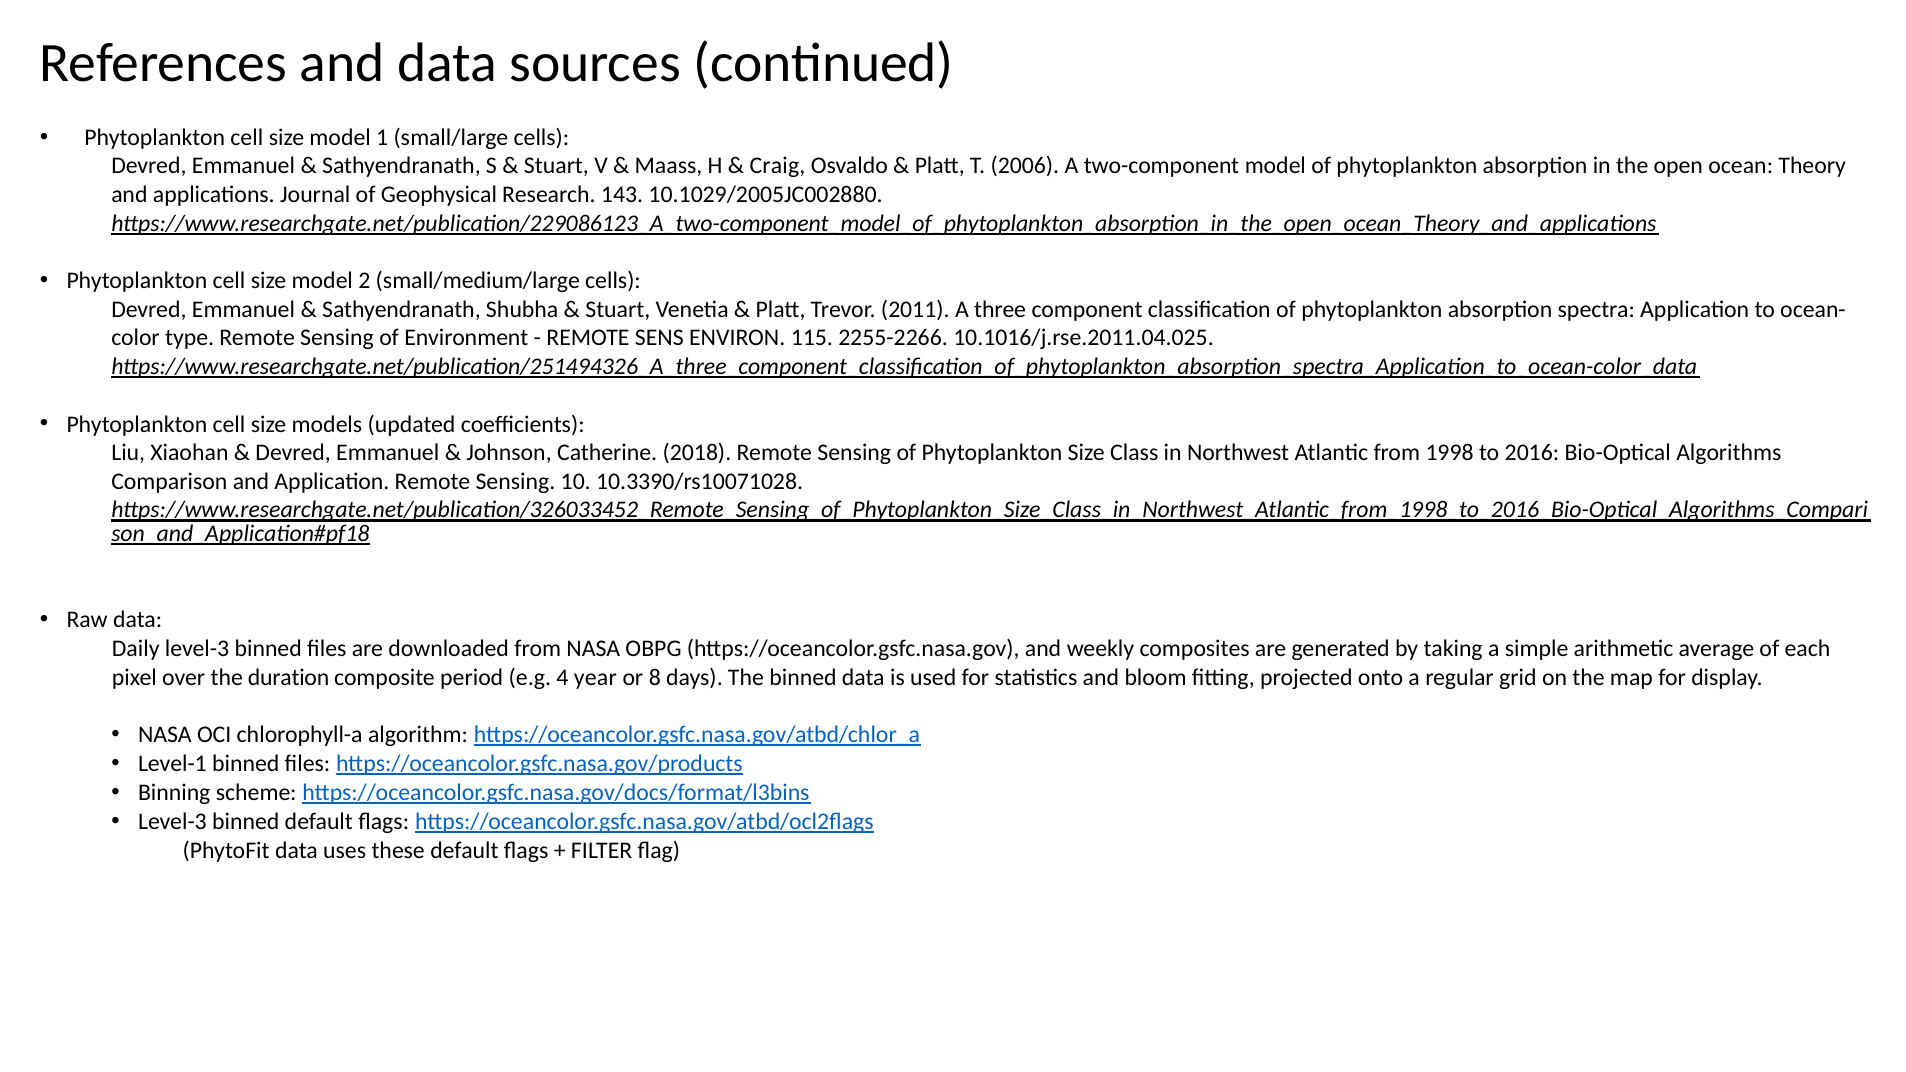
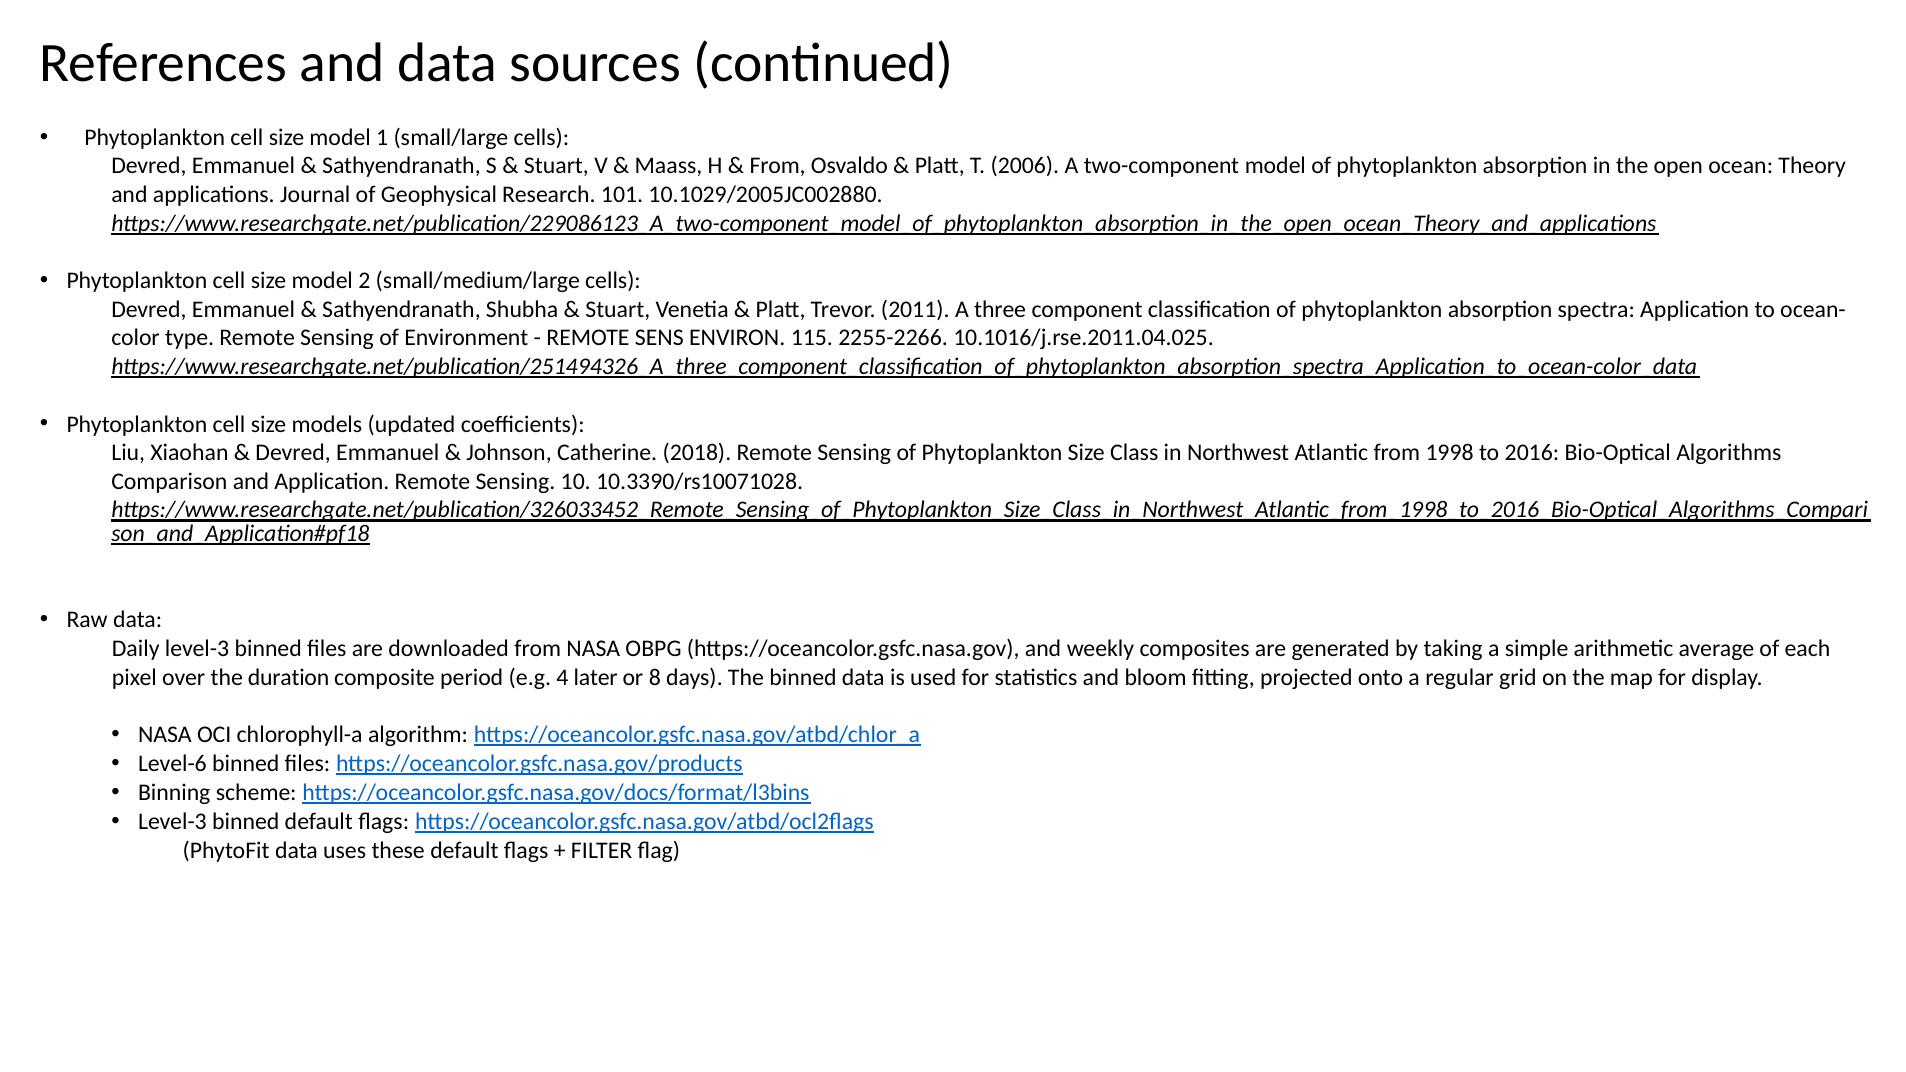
Craig: Craig -> From (778, 166)
143: 143 -> 101 (622, 195)
year: year -> later (596, 677)
Level-1: Level-1 -> Level-6 (172, 764)
